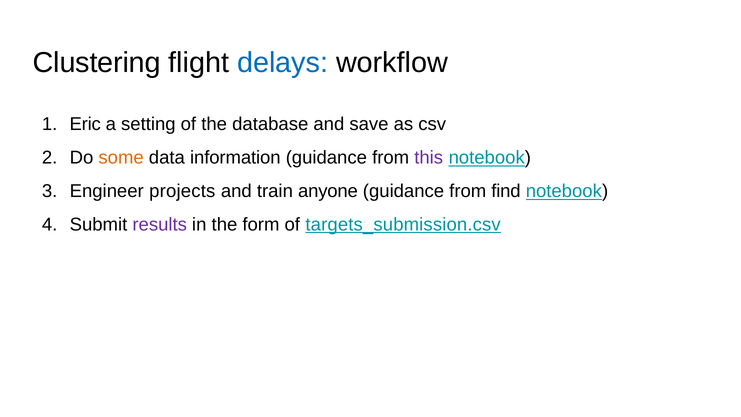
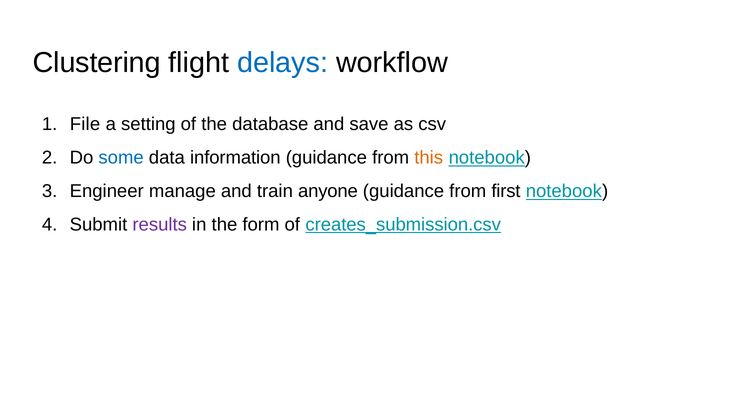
Eric: Eric -> File (85, 124)
some colour: orange -> blue (121, 158)
this colour: purple -> orange (429, 158)
projects: projects -> manage (182, 191)
find: find -> first (506, 191)
targets_submission.csv: targets_submission.csv -> creates_submission.csv (403, 224)
